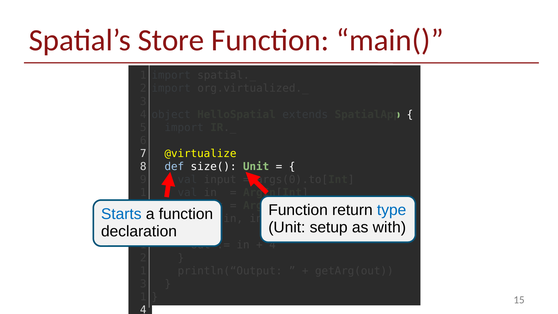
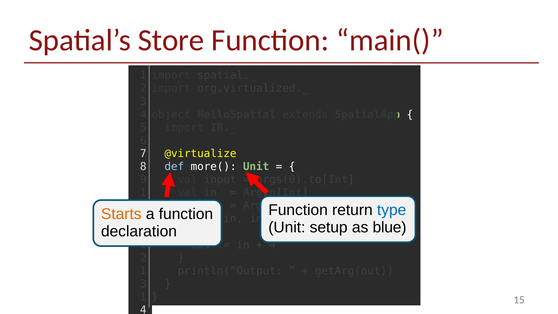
size(: size( -> more( (214, 167)
Starts colour: blue -> orange (121, 214)
with: with -> blue (390, 227)
